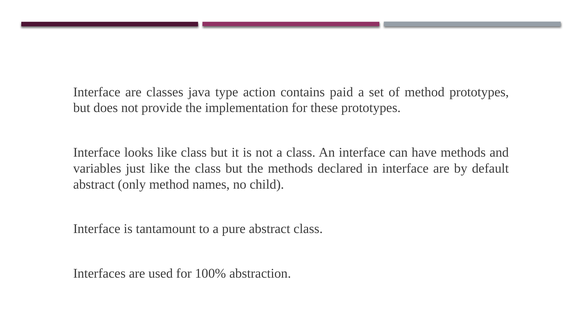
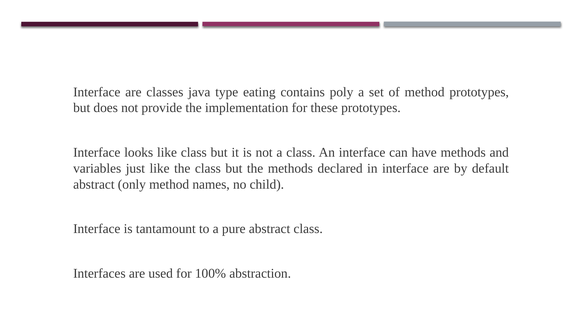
action: action -> eating (259, 92)
paid: paid -> poly (342, 92)
